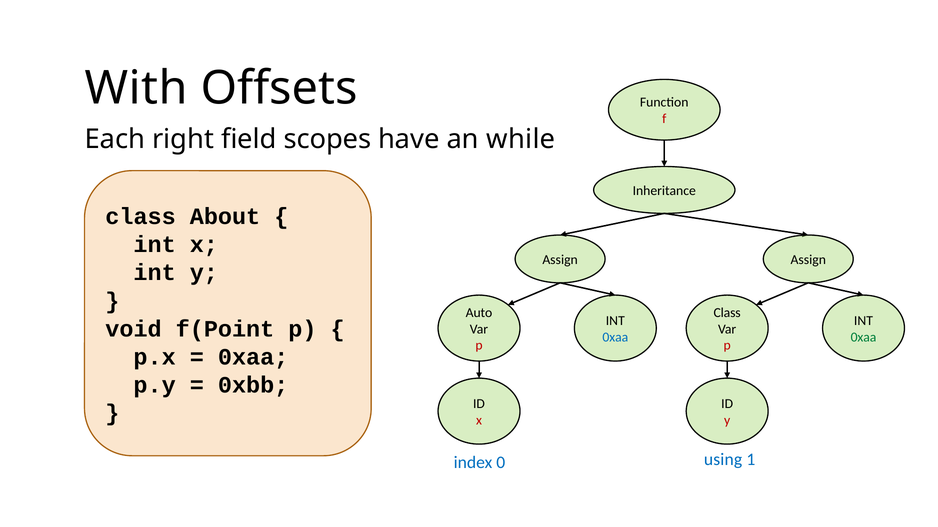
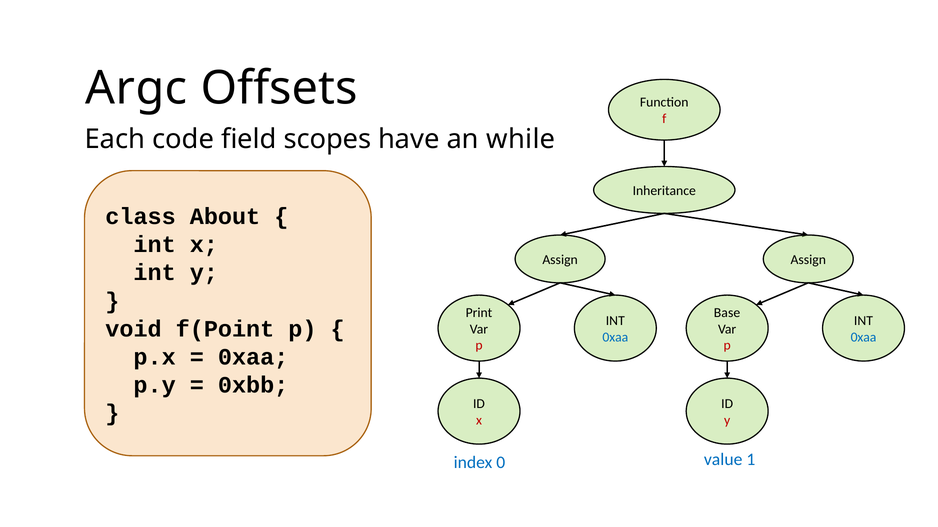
With: With -> Argc (136, 89)
right: right -> code (183, 139)
Auto: Auto -> Print (479, 313)
Class: Class -> Base (727, 313)
0xaa colour: green -> blue (864, 338)
using: using -> value (723, 460)
